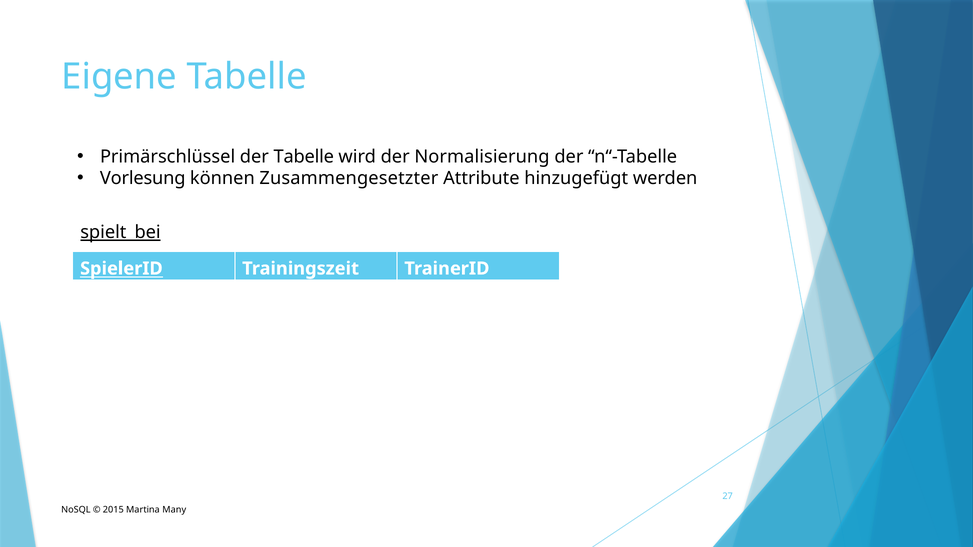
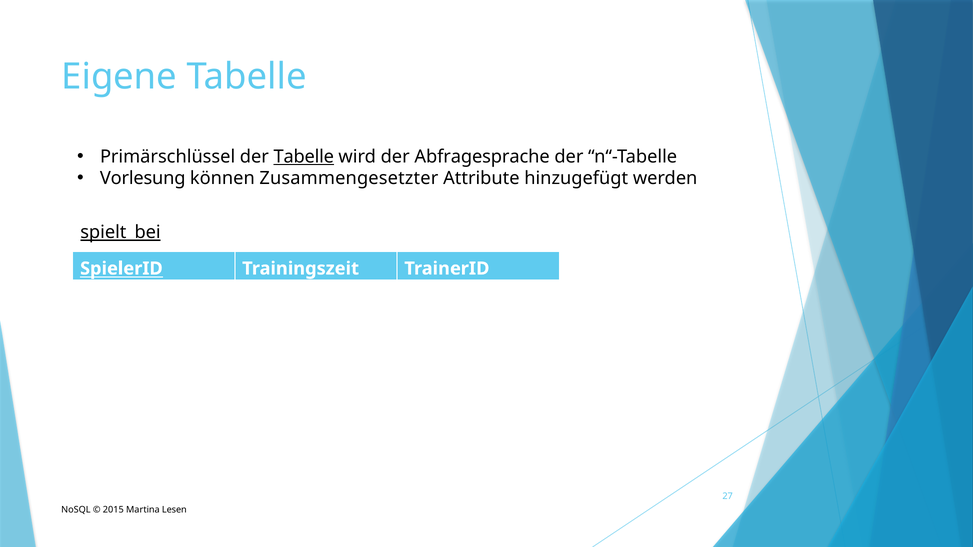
Tabelle underline: none -> present (304, 157)
Normalisierung: Normalisierung -> Abfragesprache (482, 157)
Many: Many -> Lesen (174, 510)
